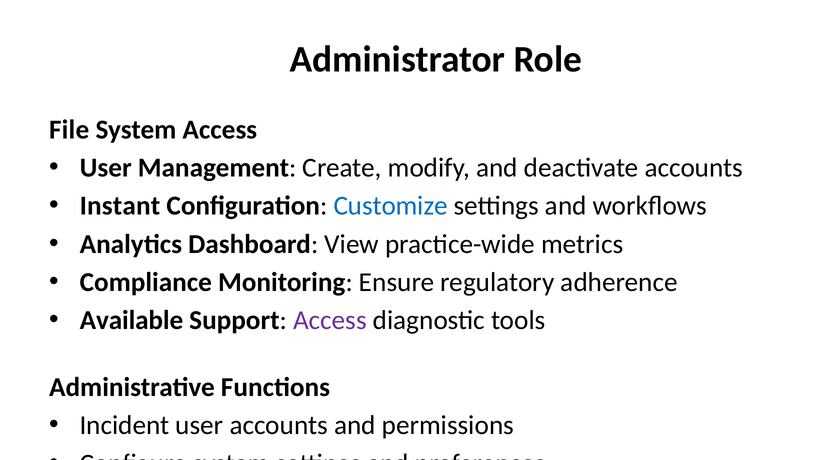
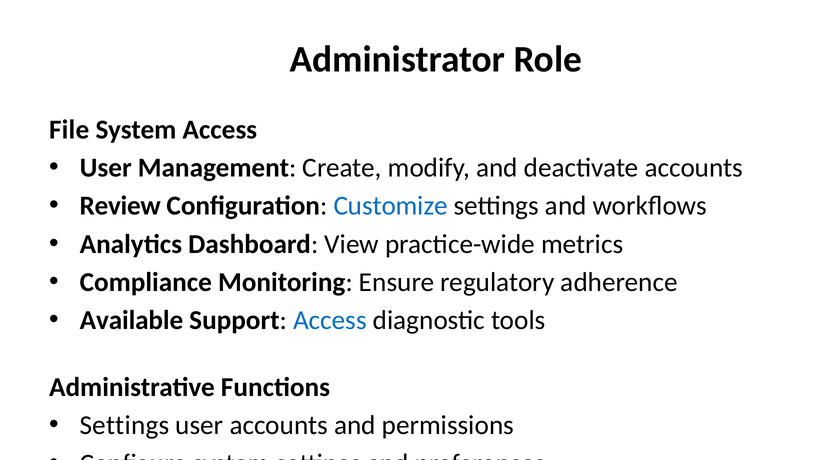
Instant: Instant -> Review (120, 206)
Access colour: purple -> blue (330, 320)
Incident: Incident -> Settings (124, 425)
